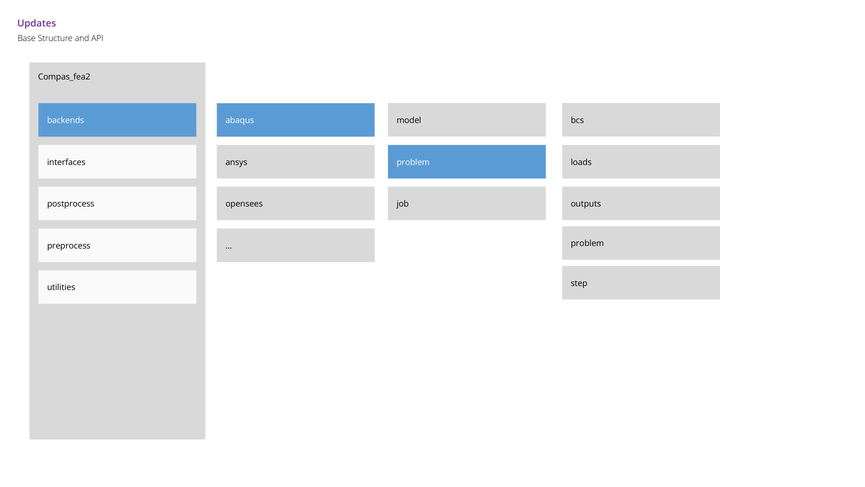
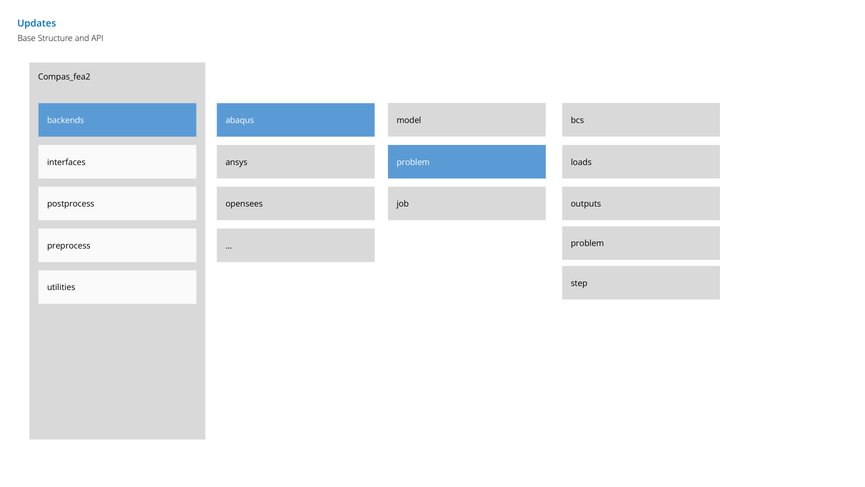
Updates colour: purple -> blue (37, 24)
